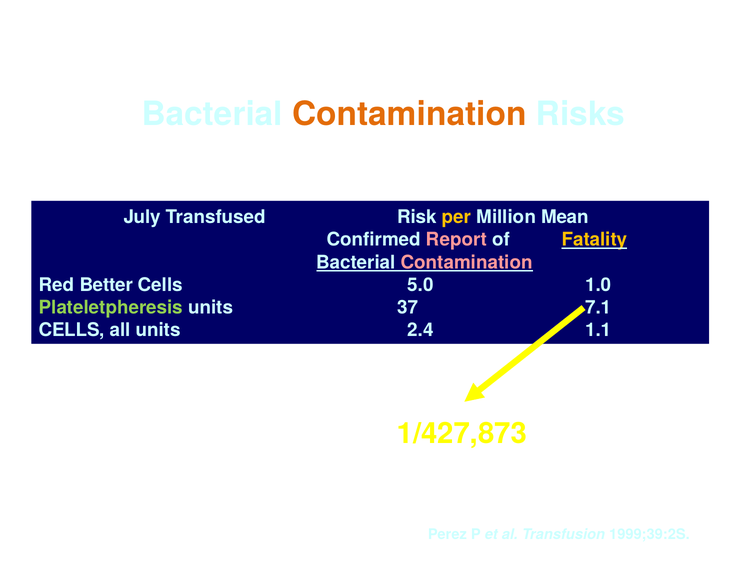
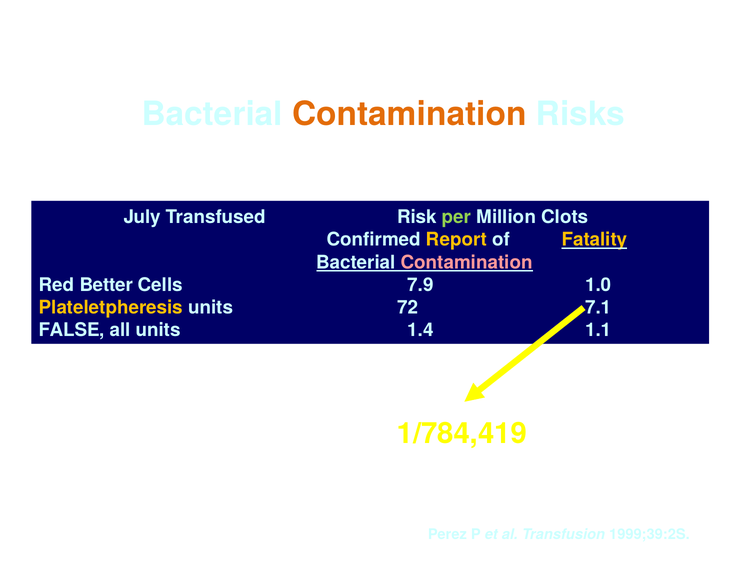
per colour: yellow -> light green (457, 217)
Mean: Mean -> Clots (565, 217)
Report colour: pink -> yellow (456, 240)
5.0: 5.0 -> 7.9 (421, 285)
Plateletpheresis colour: light green -> yellow (111, 307)
37: 37 -> 72 (408, 307)
CELLS: CELLS -> FALSE (72, 330)
2.4: 2.4 -> 1.4 (421, 330)
1/427,873: 1/427,873 -> 1/784,419 (462, 434)
